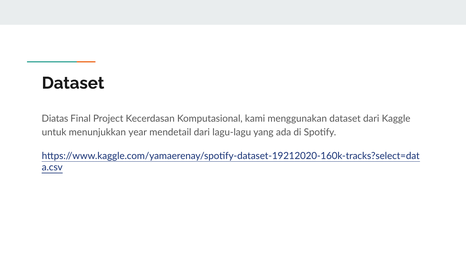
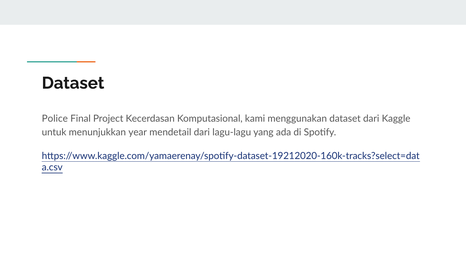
Diatas: Diatas -> Police (55, 119)
